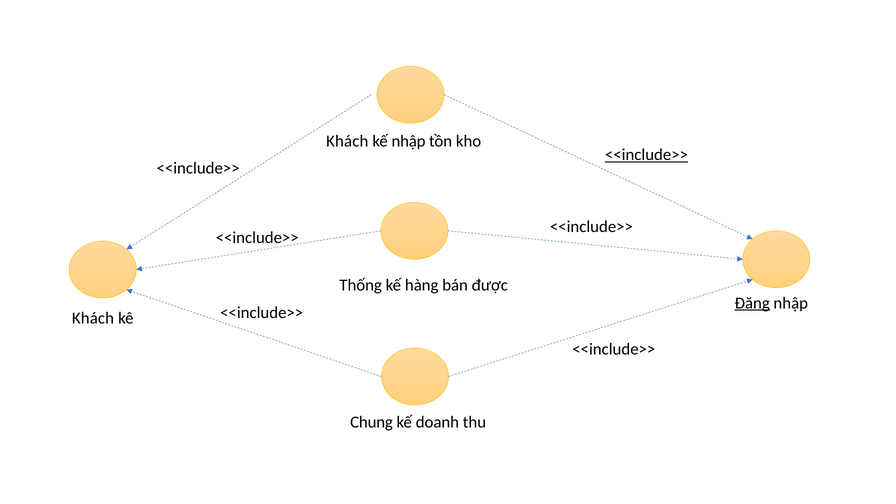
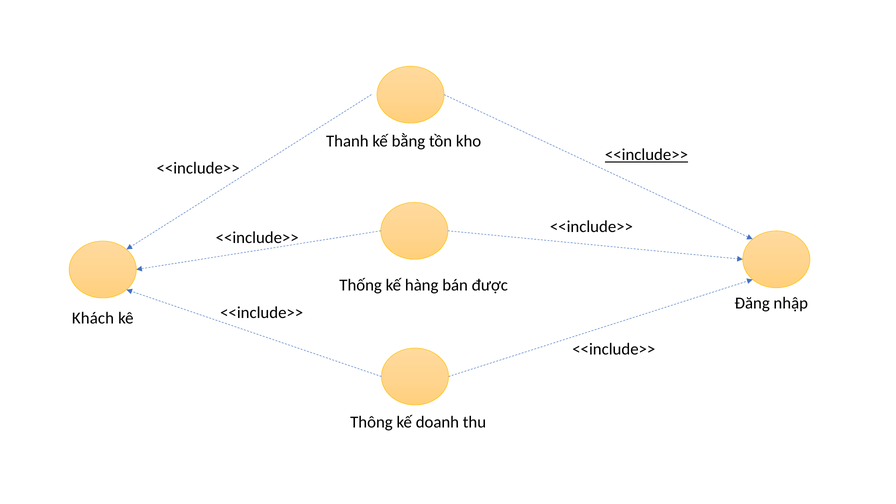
Khách: Khách -> Thanh (347, 141)
kế nhập: nhập -> bằng (408, 141)
Đăng underline: present -> none (752, 303)
Chung: Chung -> Thông (371, 422)
